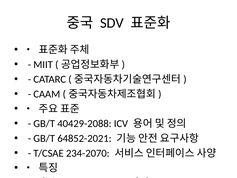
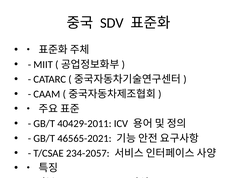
40429-2088: 40429-2088 -> 40429-2011 (84, 123)
64852-2021: 64852-2021 -> 46565-2021 (84, 138)
234-2070: 234-2070 -> 234-2057 (88, 153)
